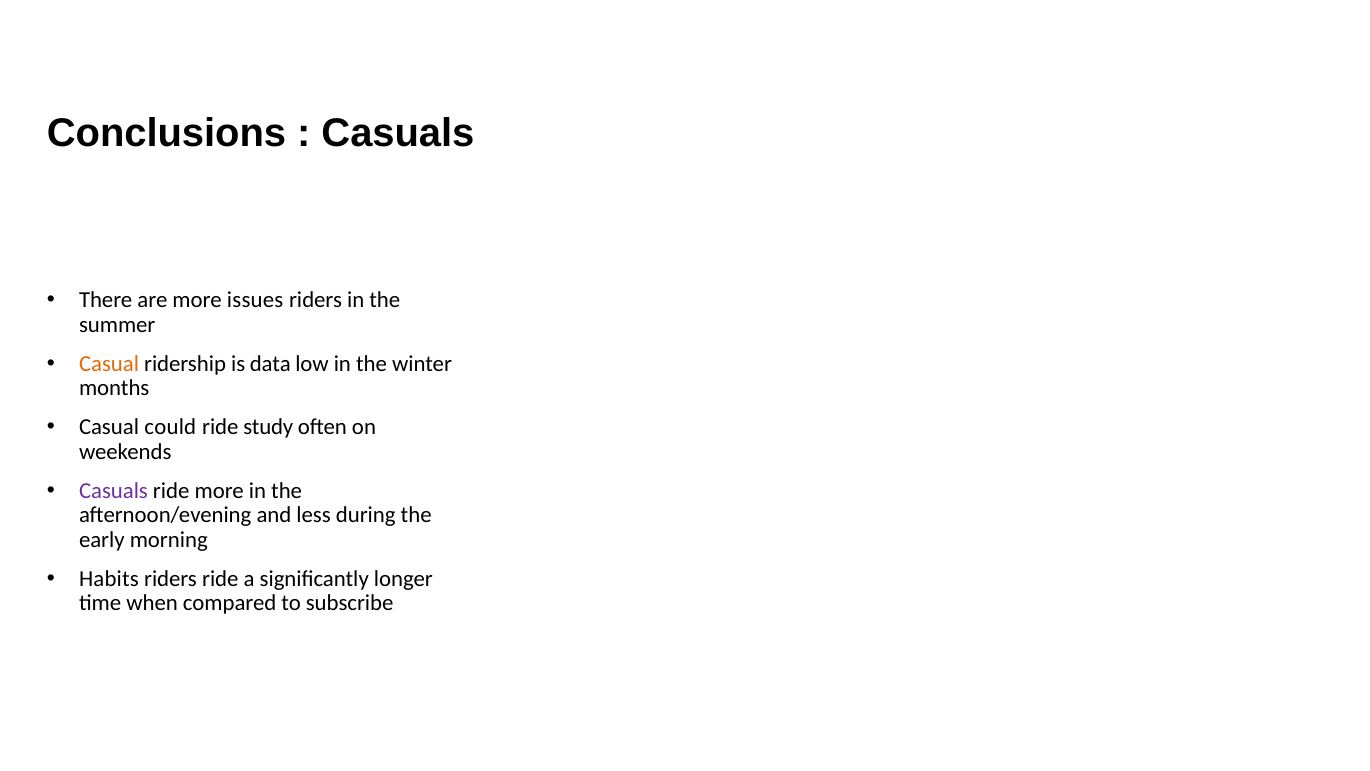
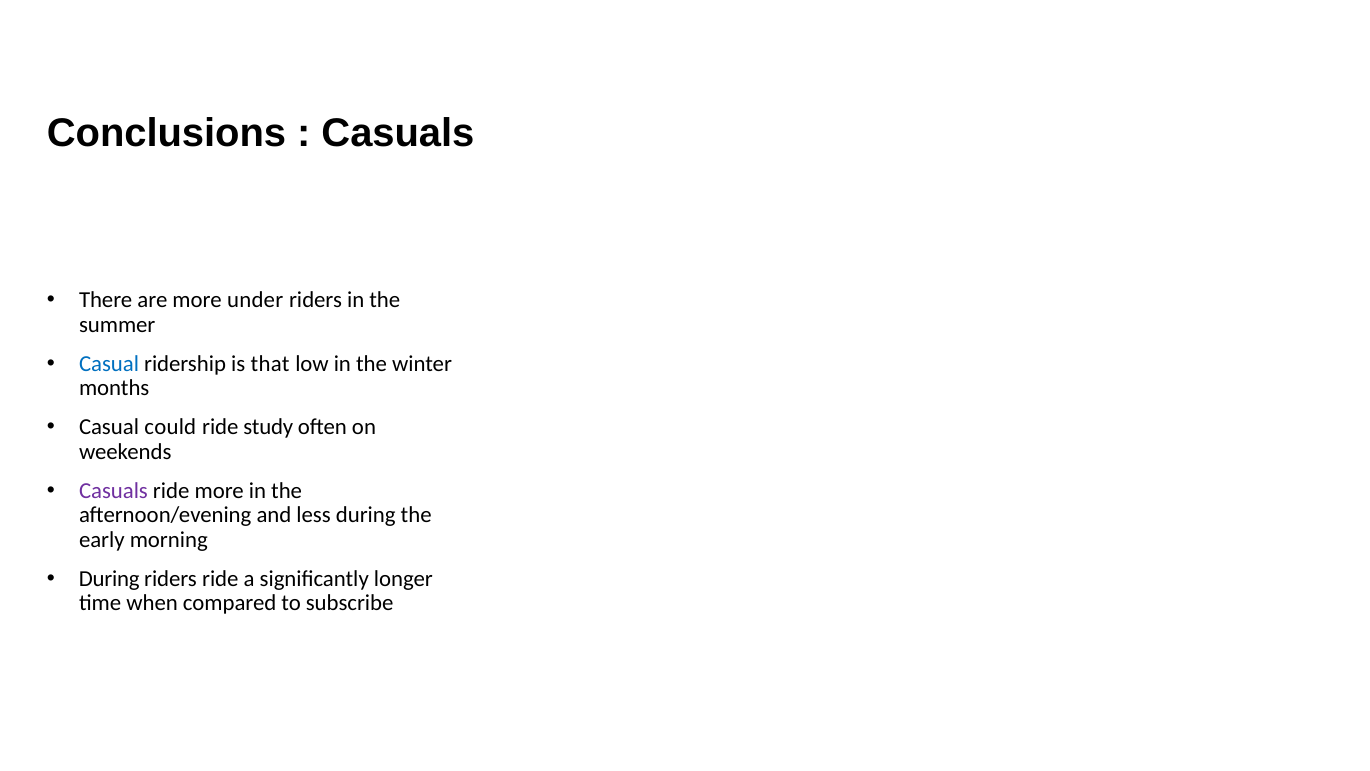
issues: issues -> under (255, 300)
Casual colour: orange -> blue (109, 363)
data: data -> that (270, 363)
Habits: Habits -> During (109, 578)
